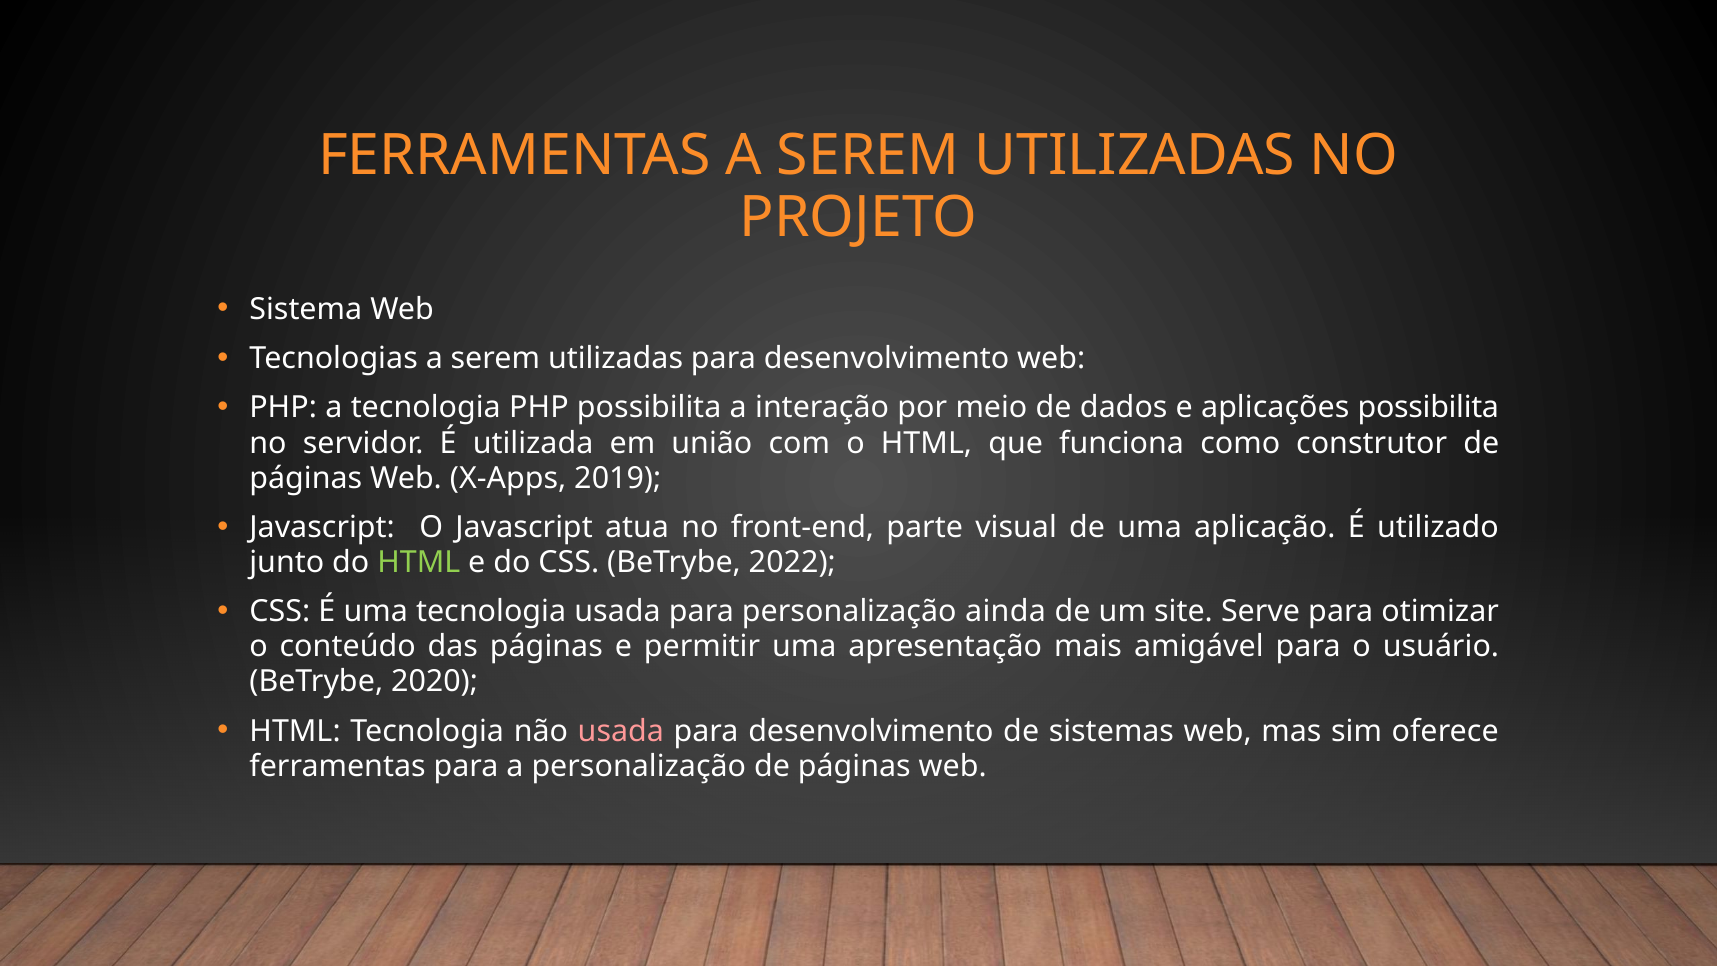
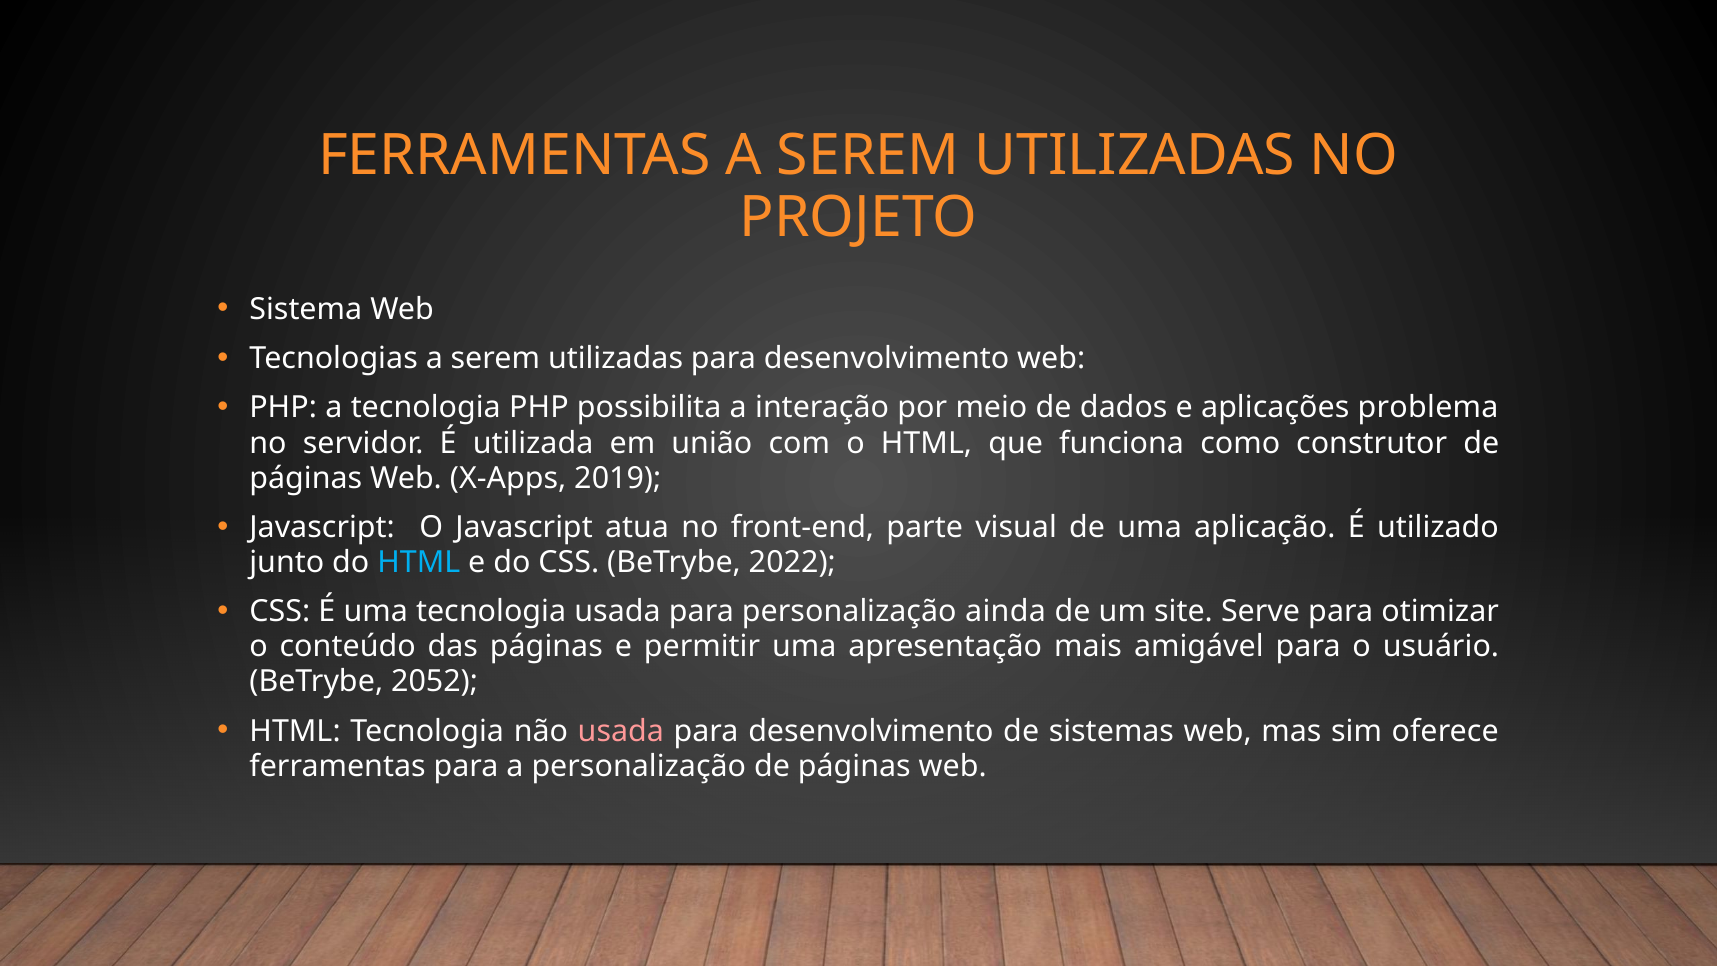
aplicações possibilita: possibilita -> problema (1428, 408)
HTML colour: light green -> light blue (419, 562)
2020: 2020 -> 2052 (435, 682)
